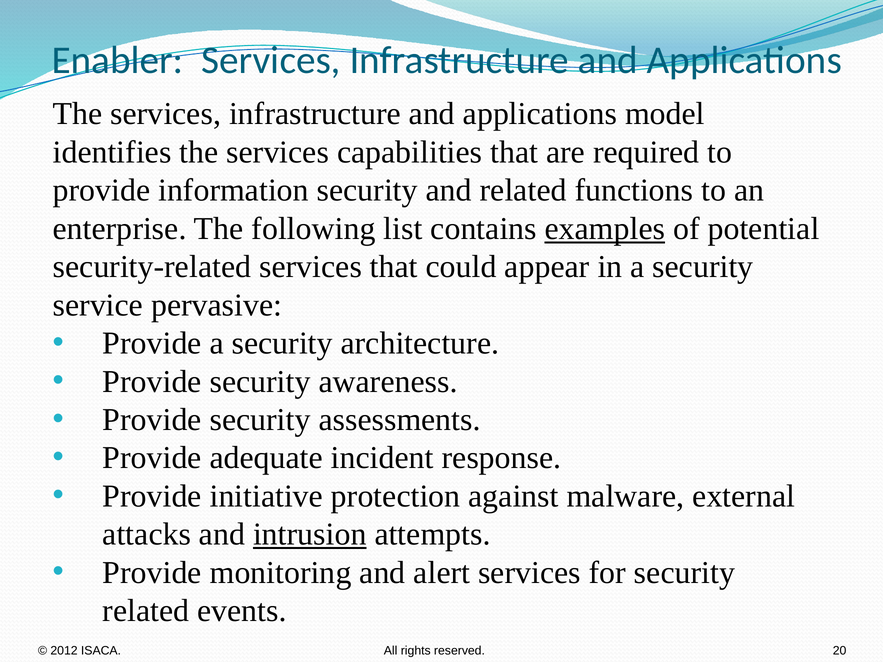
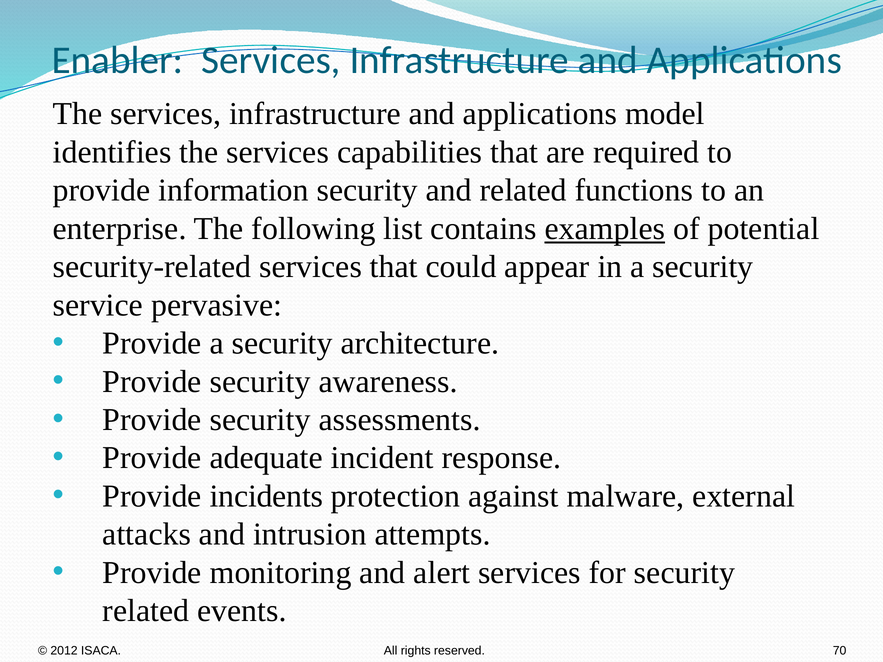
initiative: initiative -> incidents (266, 496)
intrusion underline: present -> none (310, 535)
20: 20 -> 70 (840, 651)
